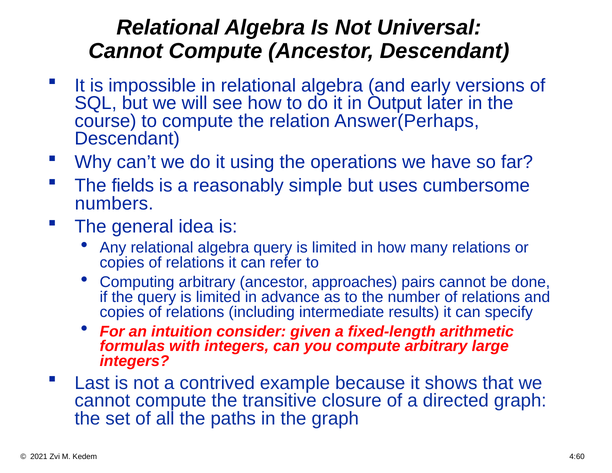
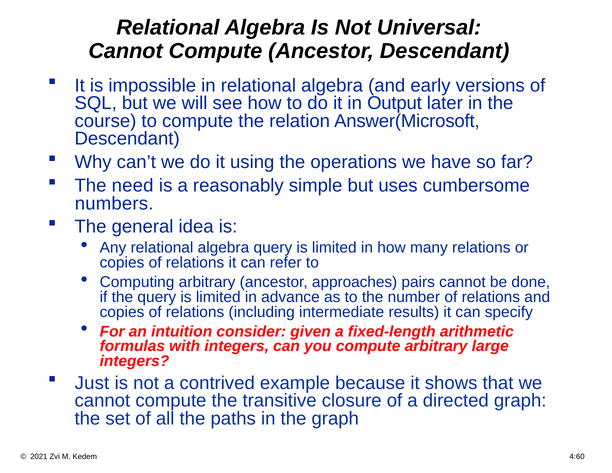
Answer(Perhaps: Answer(Perhaps -> Answer(Microsoft (407, 121)
fields: fields -> need (133, 186)
Last: Last -> Just (92, 383)
